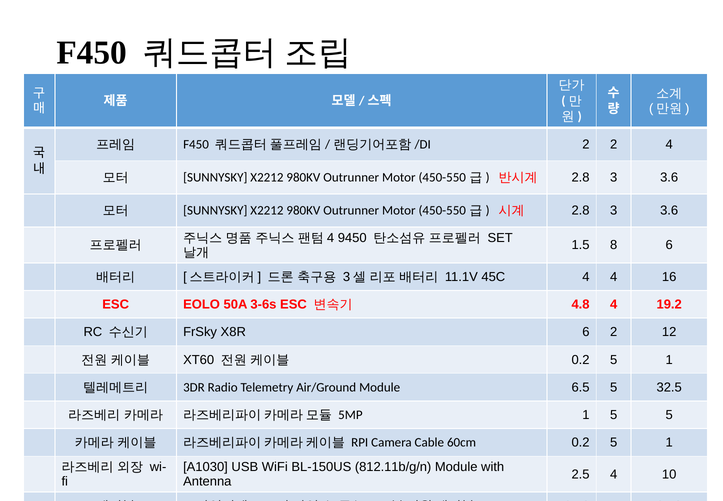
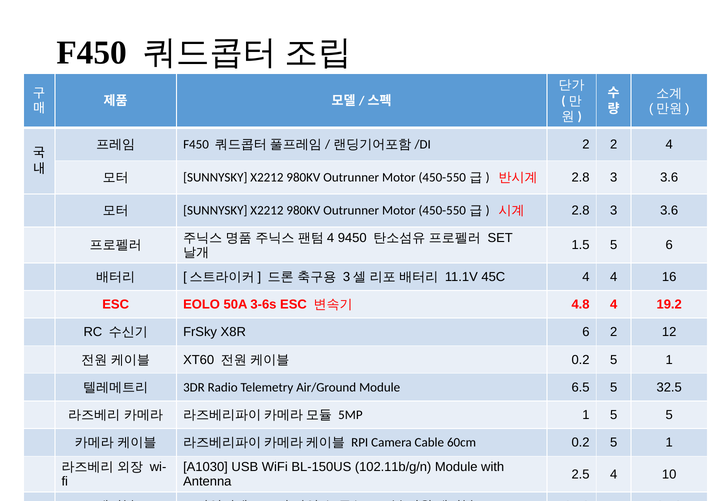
1.5 8: 8 -> 5 (614, 245)
812.11b/g/n: 812.11b/g/n -> 102.11b/g/n (393, 467)
